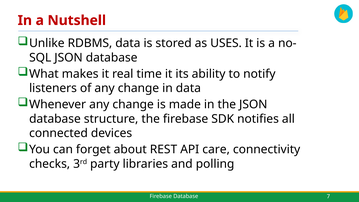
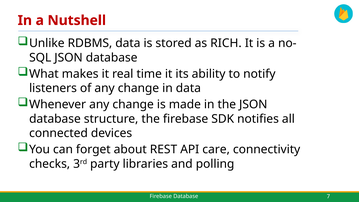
USES: USES -> RICH (226, 43)
